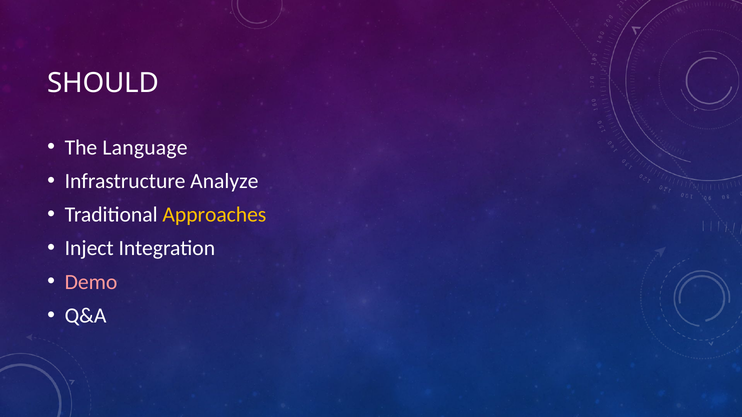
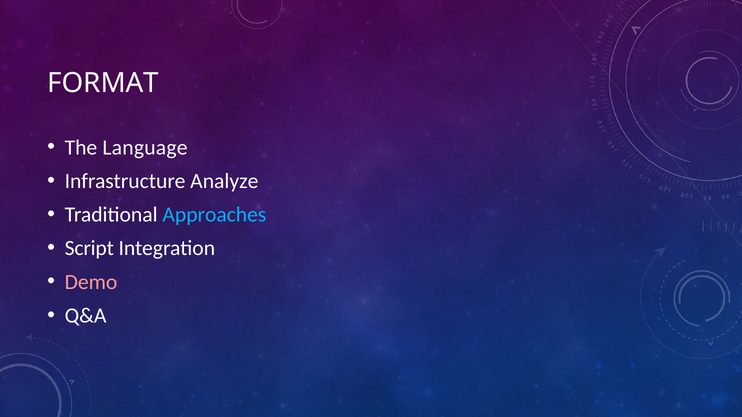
SHOULD: SHOULD -> FORMAT (103, 83)
Approaches colour: yellow -> light blue (214, 215)
Inject: Inject -> Script (89, 249)
